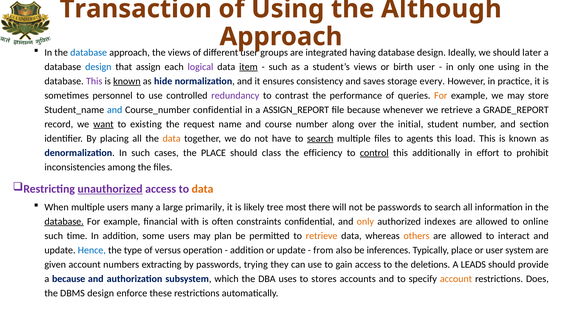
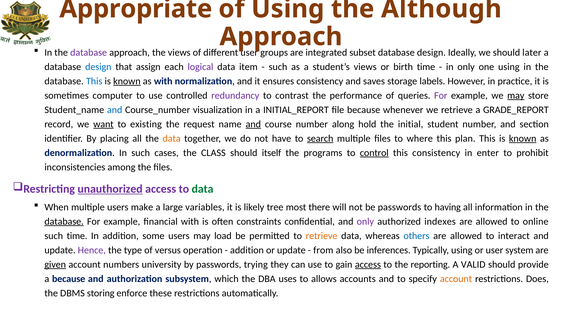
Transaction: Transaction -> Appropriate (136, 9)
database colour: blue -> purple (89, 53)
having: having -> subset (363, 53)
item underline: present -> none (248, 67)
birth user: user -> time (426, 67)
This colour: purple -> blue (94, 81)
as hide: hide -> with (163, 81)
every: every -> labels (432, 81)
personnel: personnel -> computer (113, 96)
For colour: orange -> purple (441, 96)
may underline: none -> present (516, 96)
Course_number confidential: confidential -> visualization (218, 110)
ASSIGN_REPORT: ASSIGN_REPORT -> INITIAL_REPORT (296, 110)
and underline: none -> present (253, 124)
over: over -> hold (367, 124)
agents: agents -> where (420, 139)
load: load -> plan (465, 139)
known underline: none -> present (523, 139)
the PLACE: PLACE -> CLASS (213, 153)
class: class -> itself (272, 153)
efficiency: efficiency -> programs (323, 153)
this additionally: additionally -> consistency (436, 153)
effort: effort -> enter (488, 153)
data colour: orange -> green (203, 189)
many: many -> make (142, 207)
primarily: primarily -> variables (205, 207)
search: search -> having (448, 207)
only colour: orange -> purple (365, 222)
plan: plan -> load (223, 236)
others colour: orange -> blue (417, 236)
Hence colour: blue -> purple (92, 250)
Typically place: place -> using (462, 250)
given underline: none -> present (55, 265)
extracting: extracting -> university (162, 265)
access underline: none -> present (368, 265)
deletions: deletions -> reporting (430, 265)
LEADS: LEADS -> VALID (473, 265)
stores: stores -> allows (324, 279)
DBMS design: design -> storing (101, 293)
